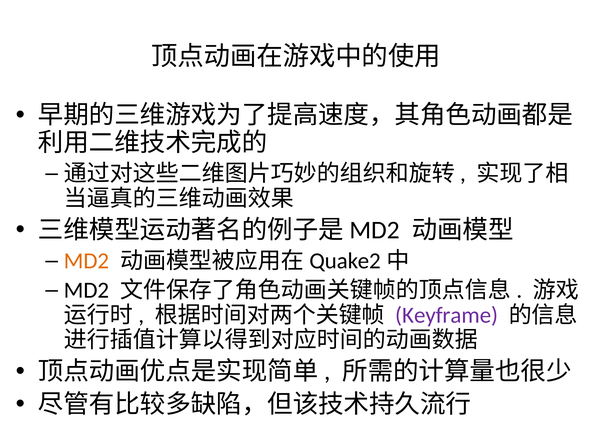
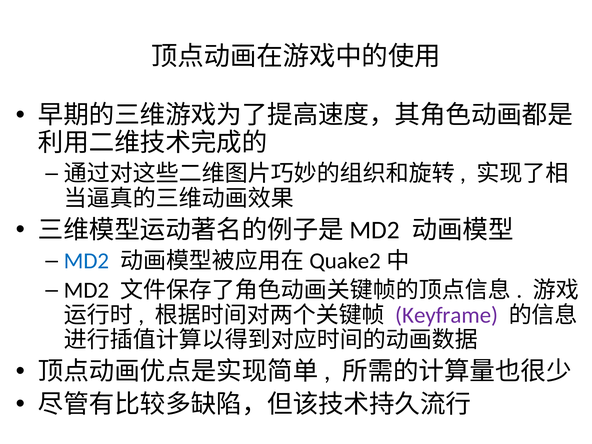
MD2 colour: orange -> blue (87, 261)
